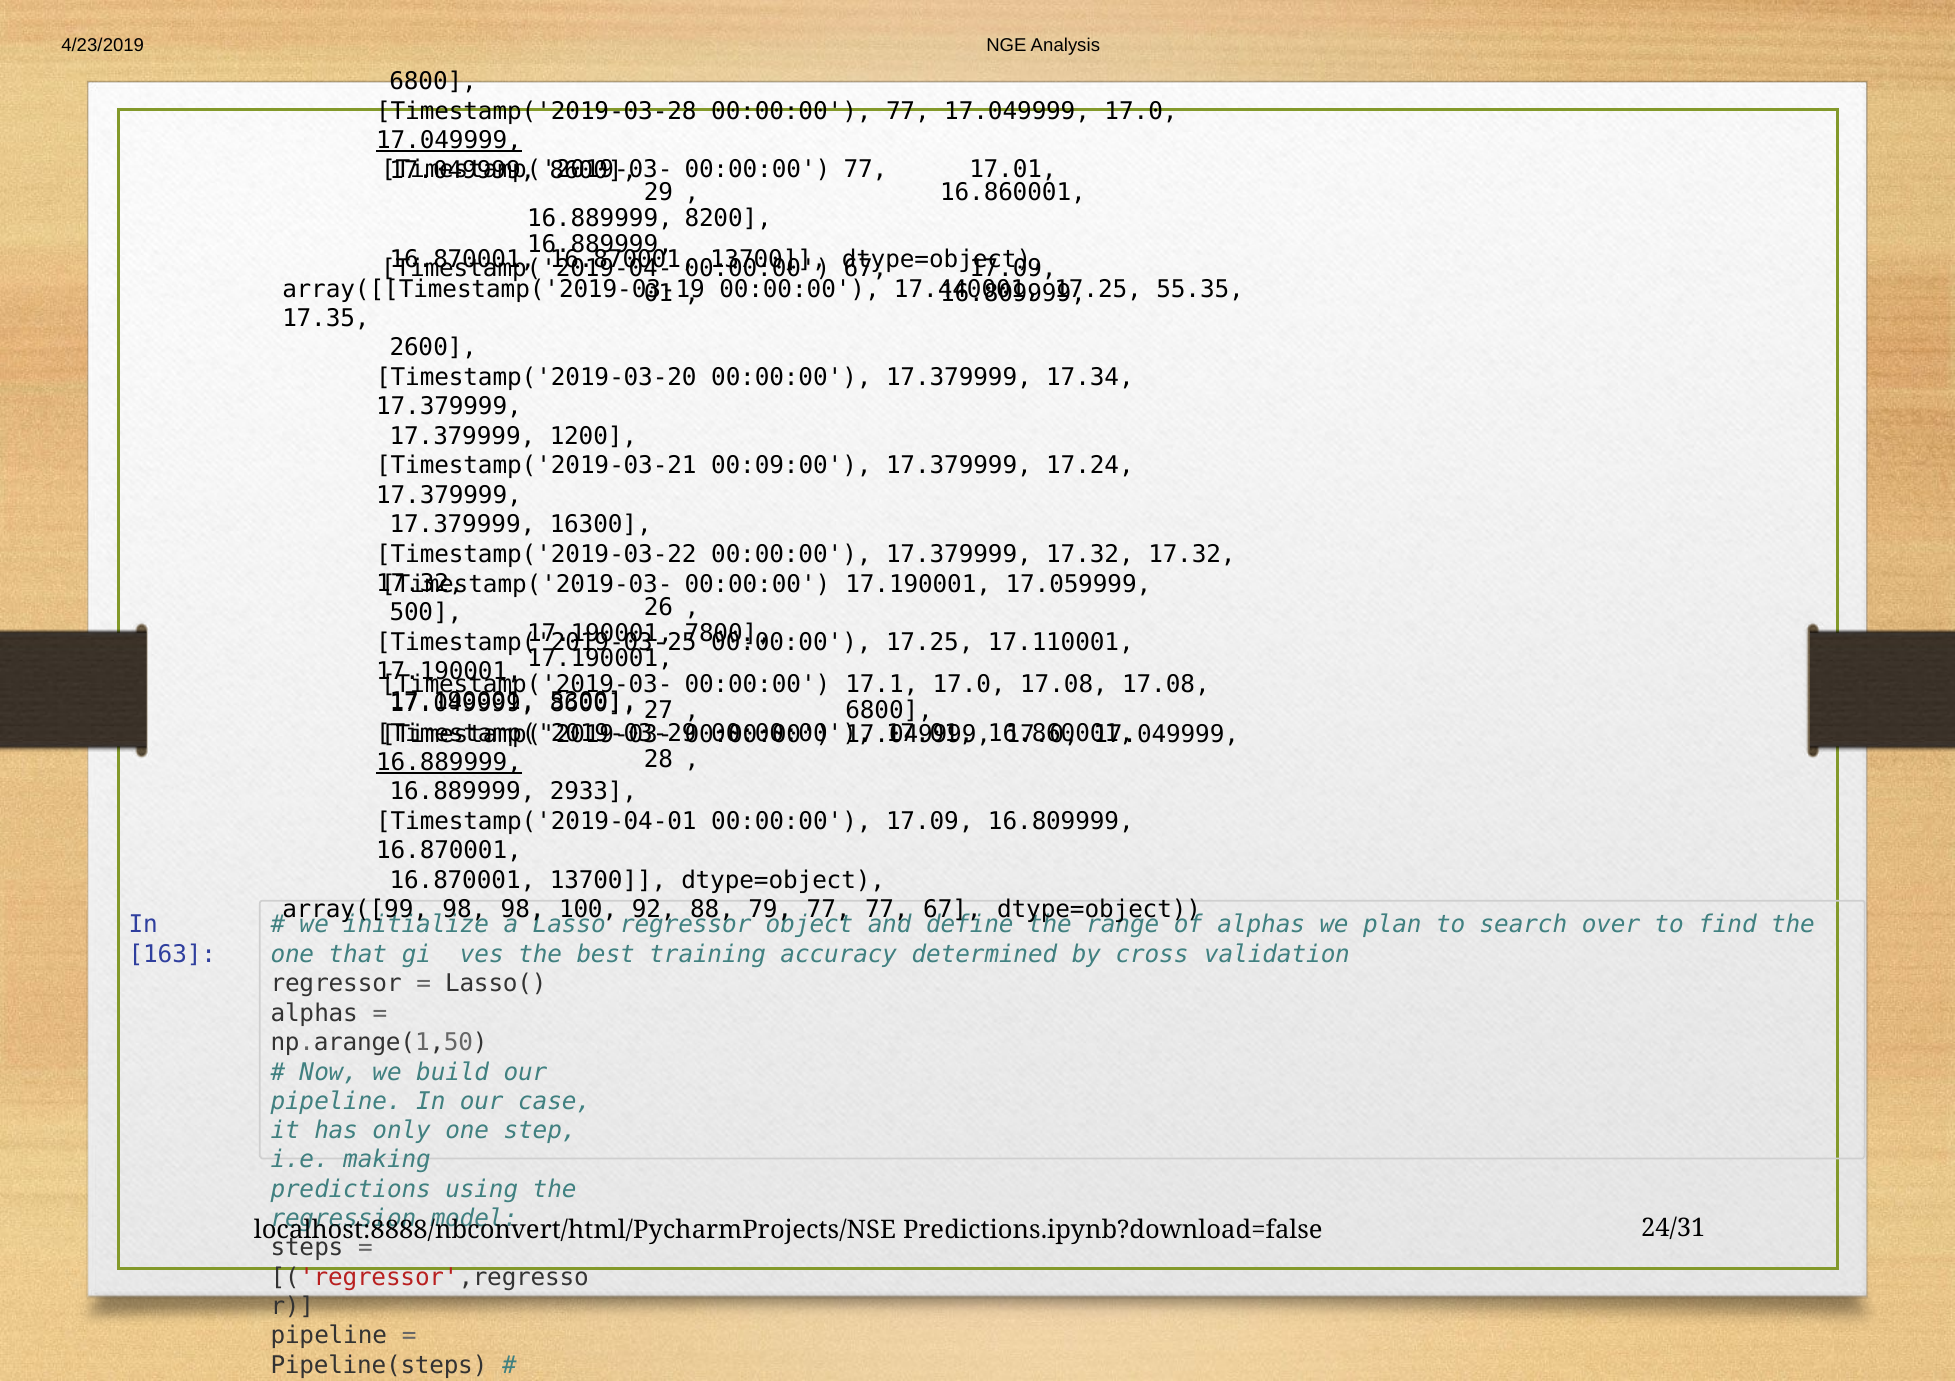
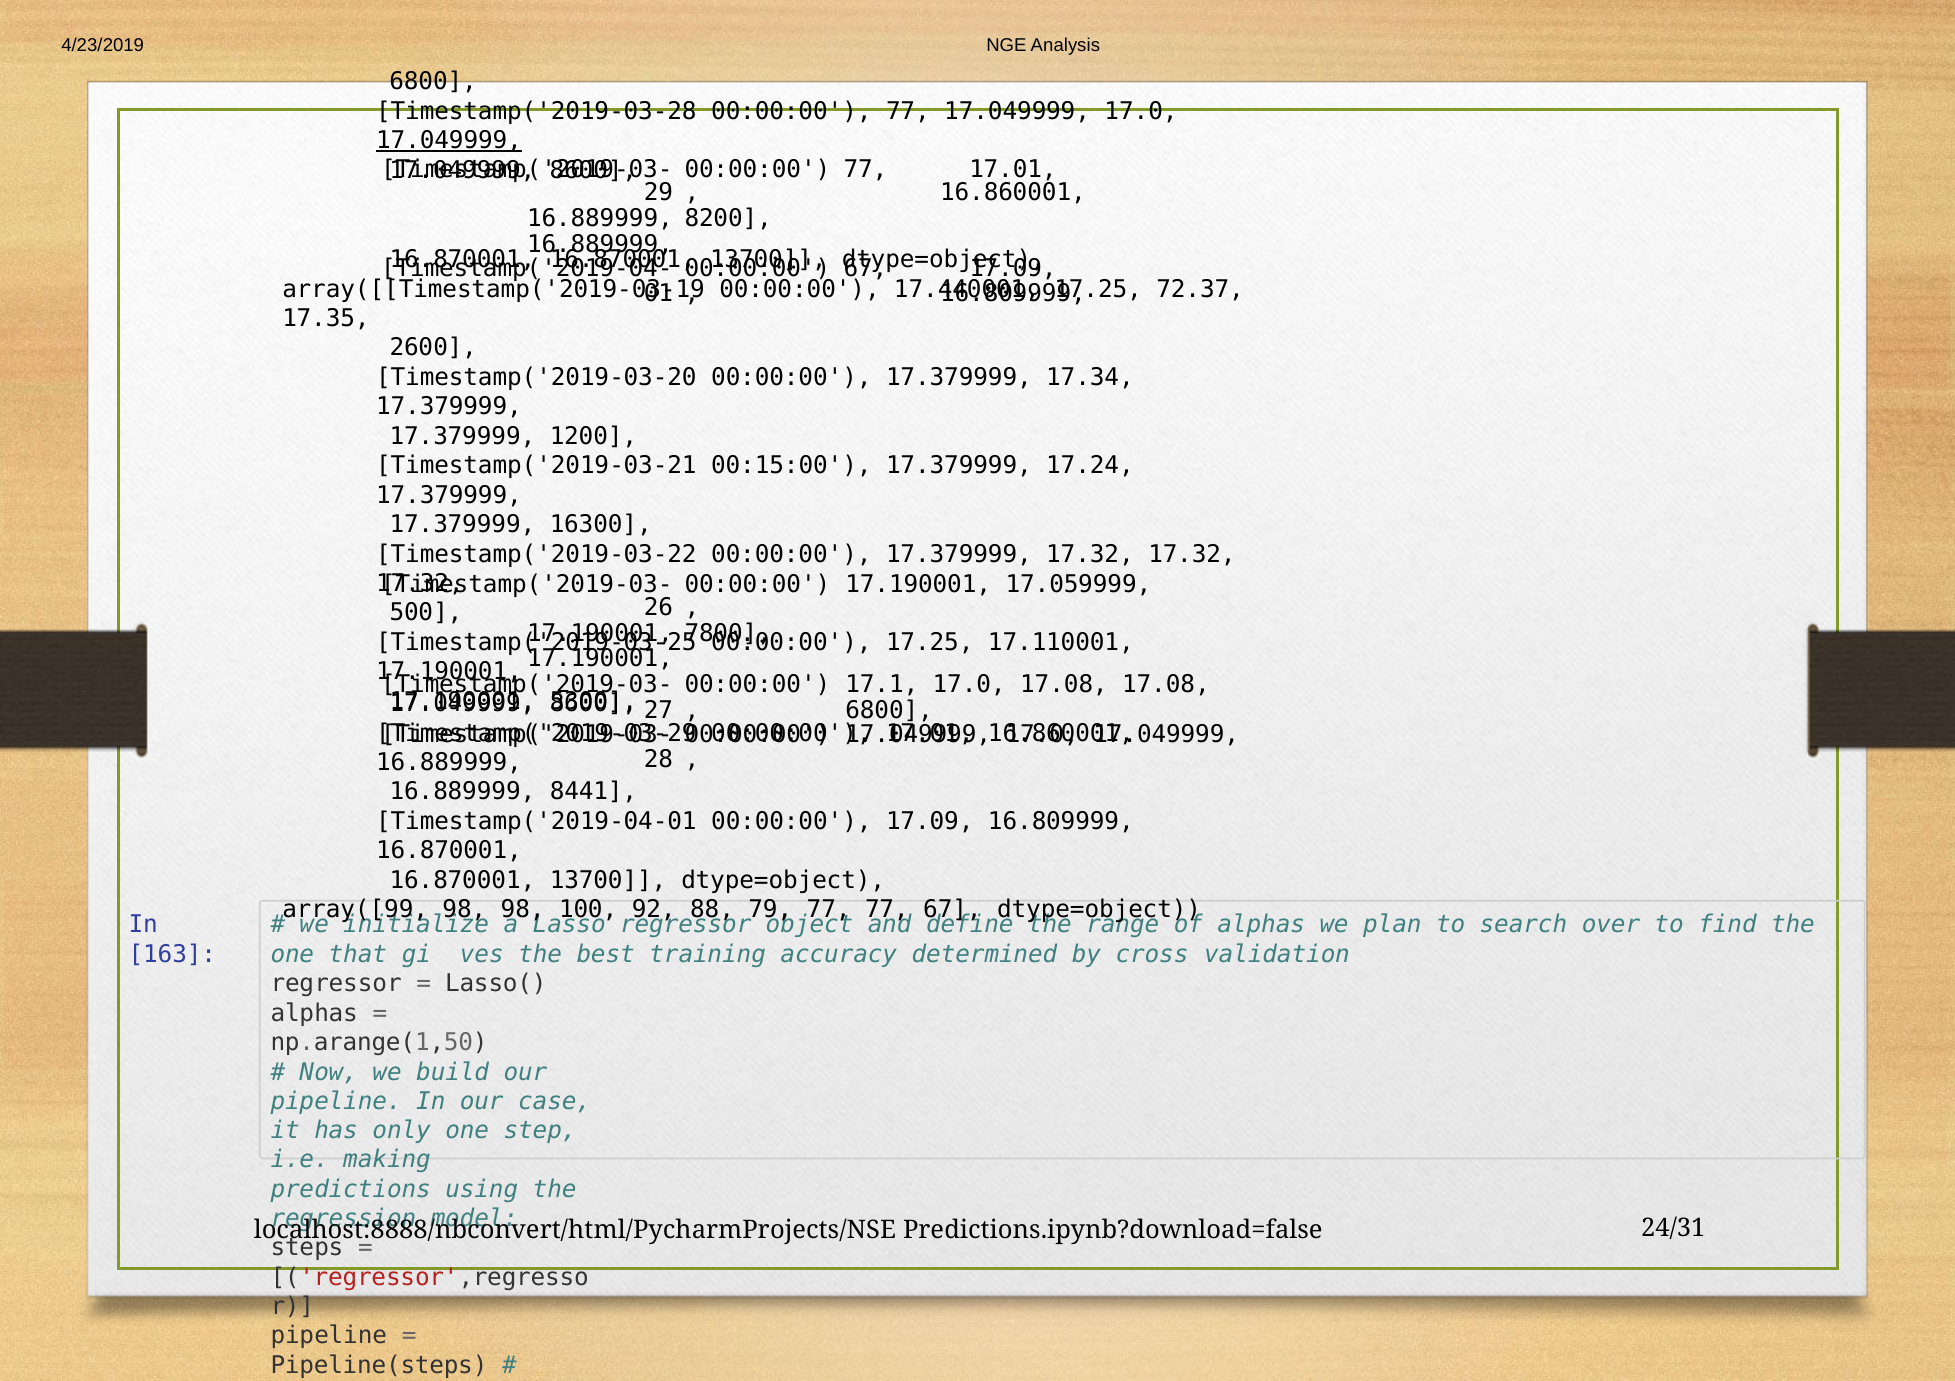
55.35: 55.35 -> 72.37 (1200, 289)
00:09:00: 00:09:00 -> 00:15:00 (791, 466)
16.889999 underline: present -> none (449, 763)
2933: 2933 -> 8441 (593, 792)
